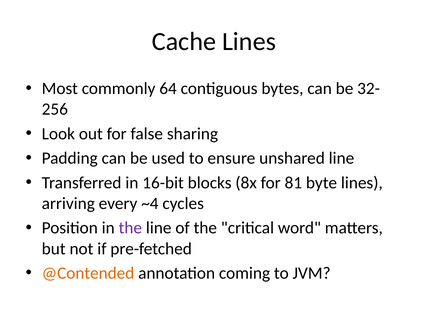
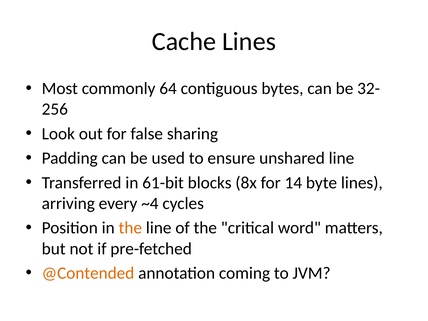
16-bit: 16-bit -> 61-bit (163, 183)
81: 81 -> 14 (293, 183)
the colour: purple -> orange (130, 228)
